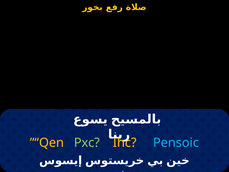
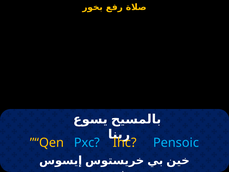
Pxc colour: light green -> light blue (87, 143)
